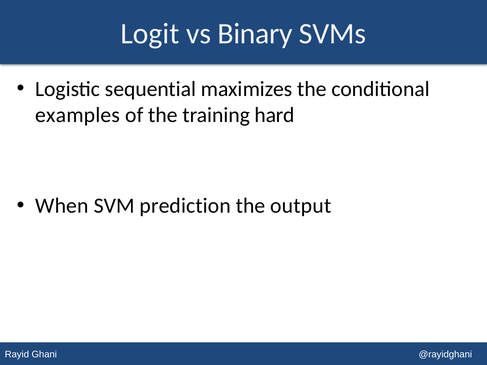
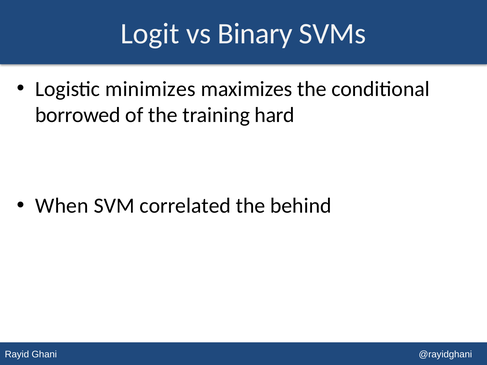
sequential: sequential -> minimizes (150, 89)
examples: examples -> borrowed (78, 115)
prediction: prediction -> correlated (185, 206)
output: output -> behind (301, 206)
